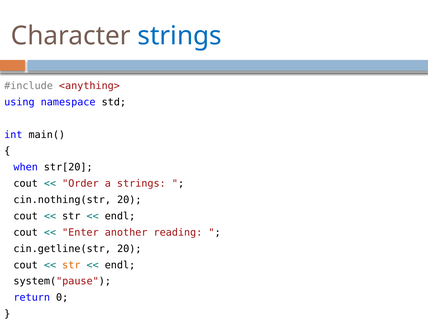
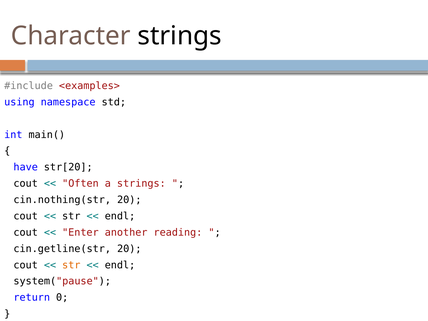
strings colour: blue -> black (180, 36)
<anything>: <anything> -> <examples> (89, 86)
when: when -> have (26, 167)
Order: Order -> Often (80, 184)
